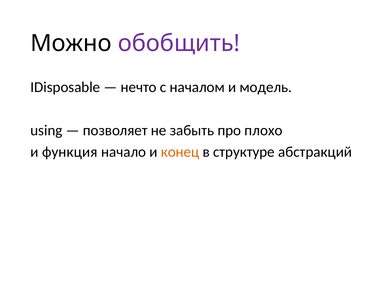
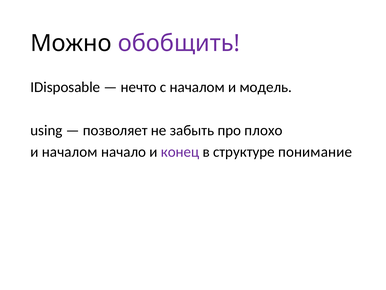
и функция: функция -> началом (70, 152)
конец colour: orange -> purple (180, 152)
абстракций: абстракций -> понимание (315, 152)
